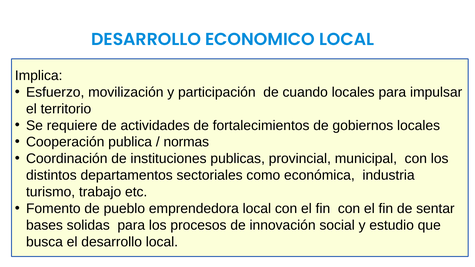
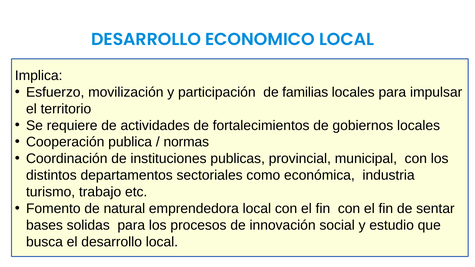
cuando: cuando -> familias (305, 92)
pueblo: pueblo -> natural (124, 209)
